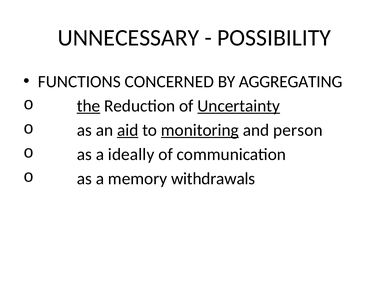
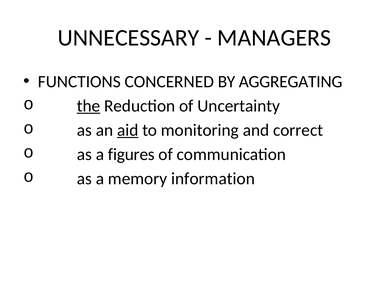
POSSIBILITY: POSSIBILITY -> MANAGERS (274, 38)
Uncertainty underline: present -> none (239, 106)
monitoring underline: present -> none (200, 130)
person: person -> correct (298, 130)
ideally: ideally -> figures (131, 154)
withdrawals: withdrawals -> information (213, 178)
